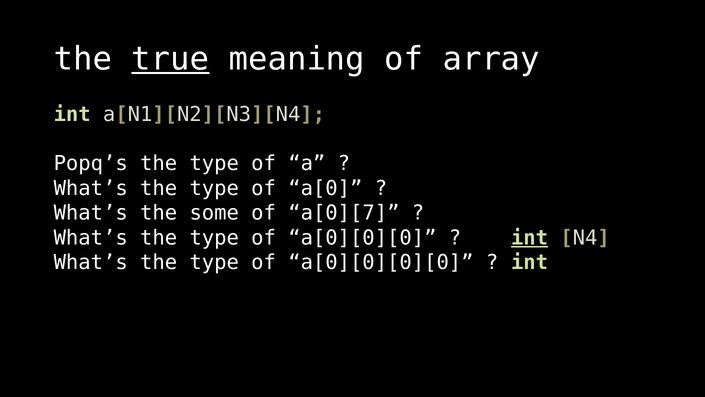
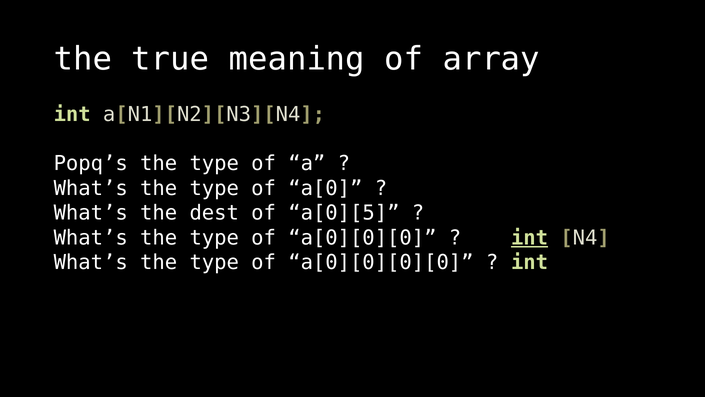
true underline: present -> none (170, 59)
some: some -> dest (214, 213)
a[0][7: a[0][7 -> a[0][5 (344, 213)
